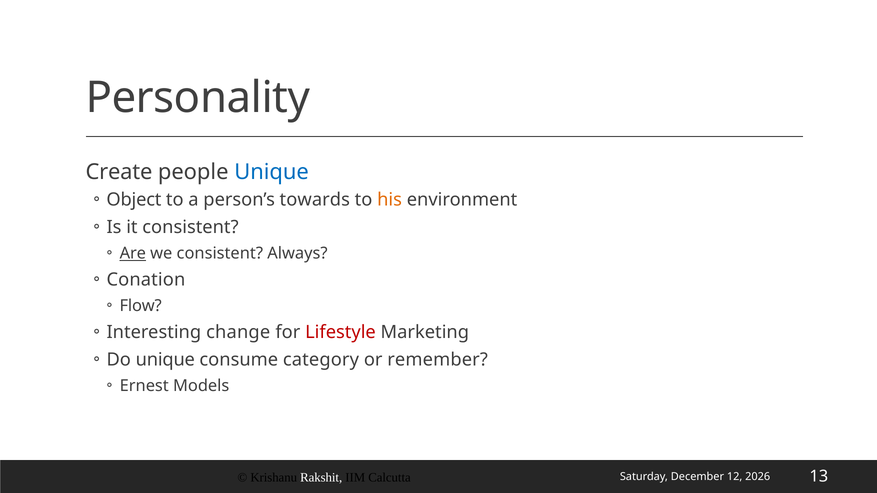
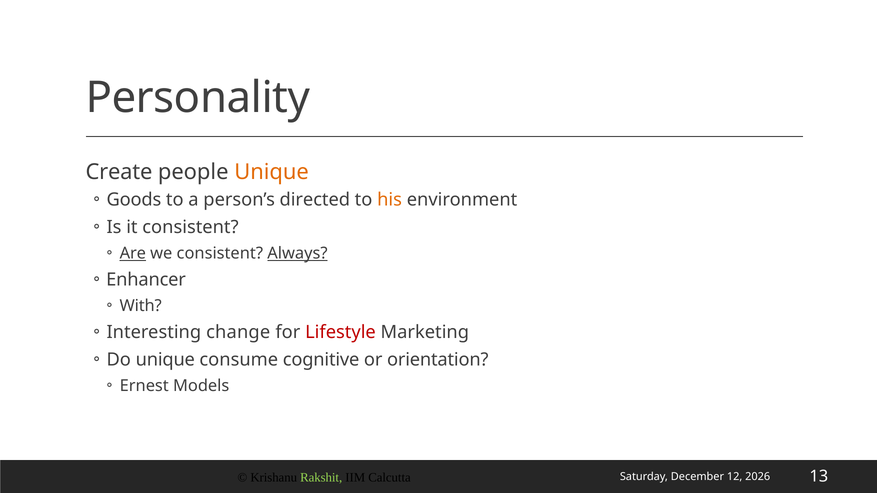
Unique colour: blue -> orange (272, 172)
Object: Object -> Goods (134, 200)
towards: towards -> directed (315, 200)
Always underline: none -> present (297, 253)
Conation: Conation -> Enhancer (146, 280)
Flow: Flow -> With (141, 306)
category: category -> cognitive (321, 360)
remember: remember -> orientation (438, 360)
Rakshit colour: white -> light green (321, 478)
